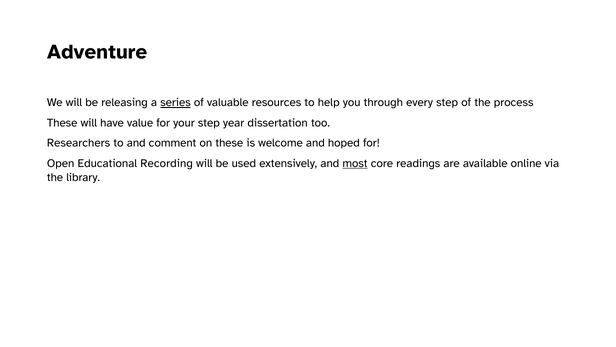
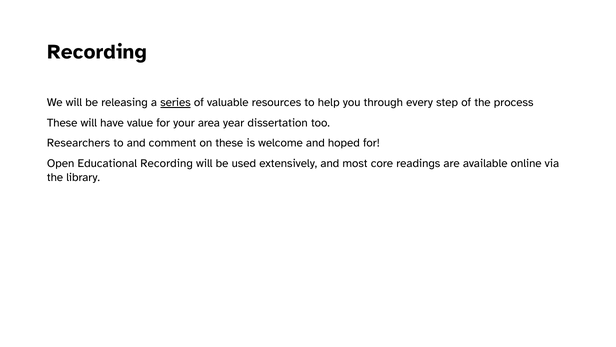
Adventure: Adventure -> Recording (97, 52)
your step: step -> area (209, 123)
most underline: present -> none (355, 163)
